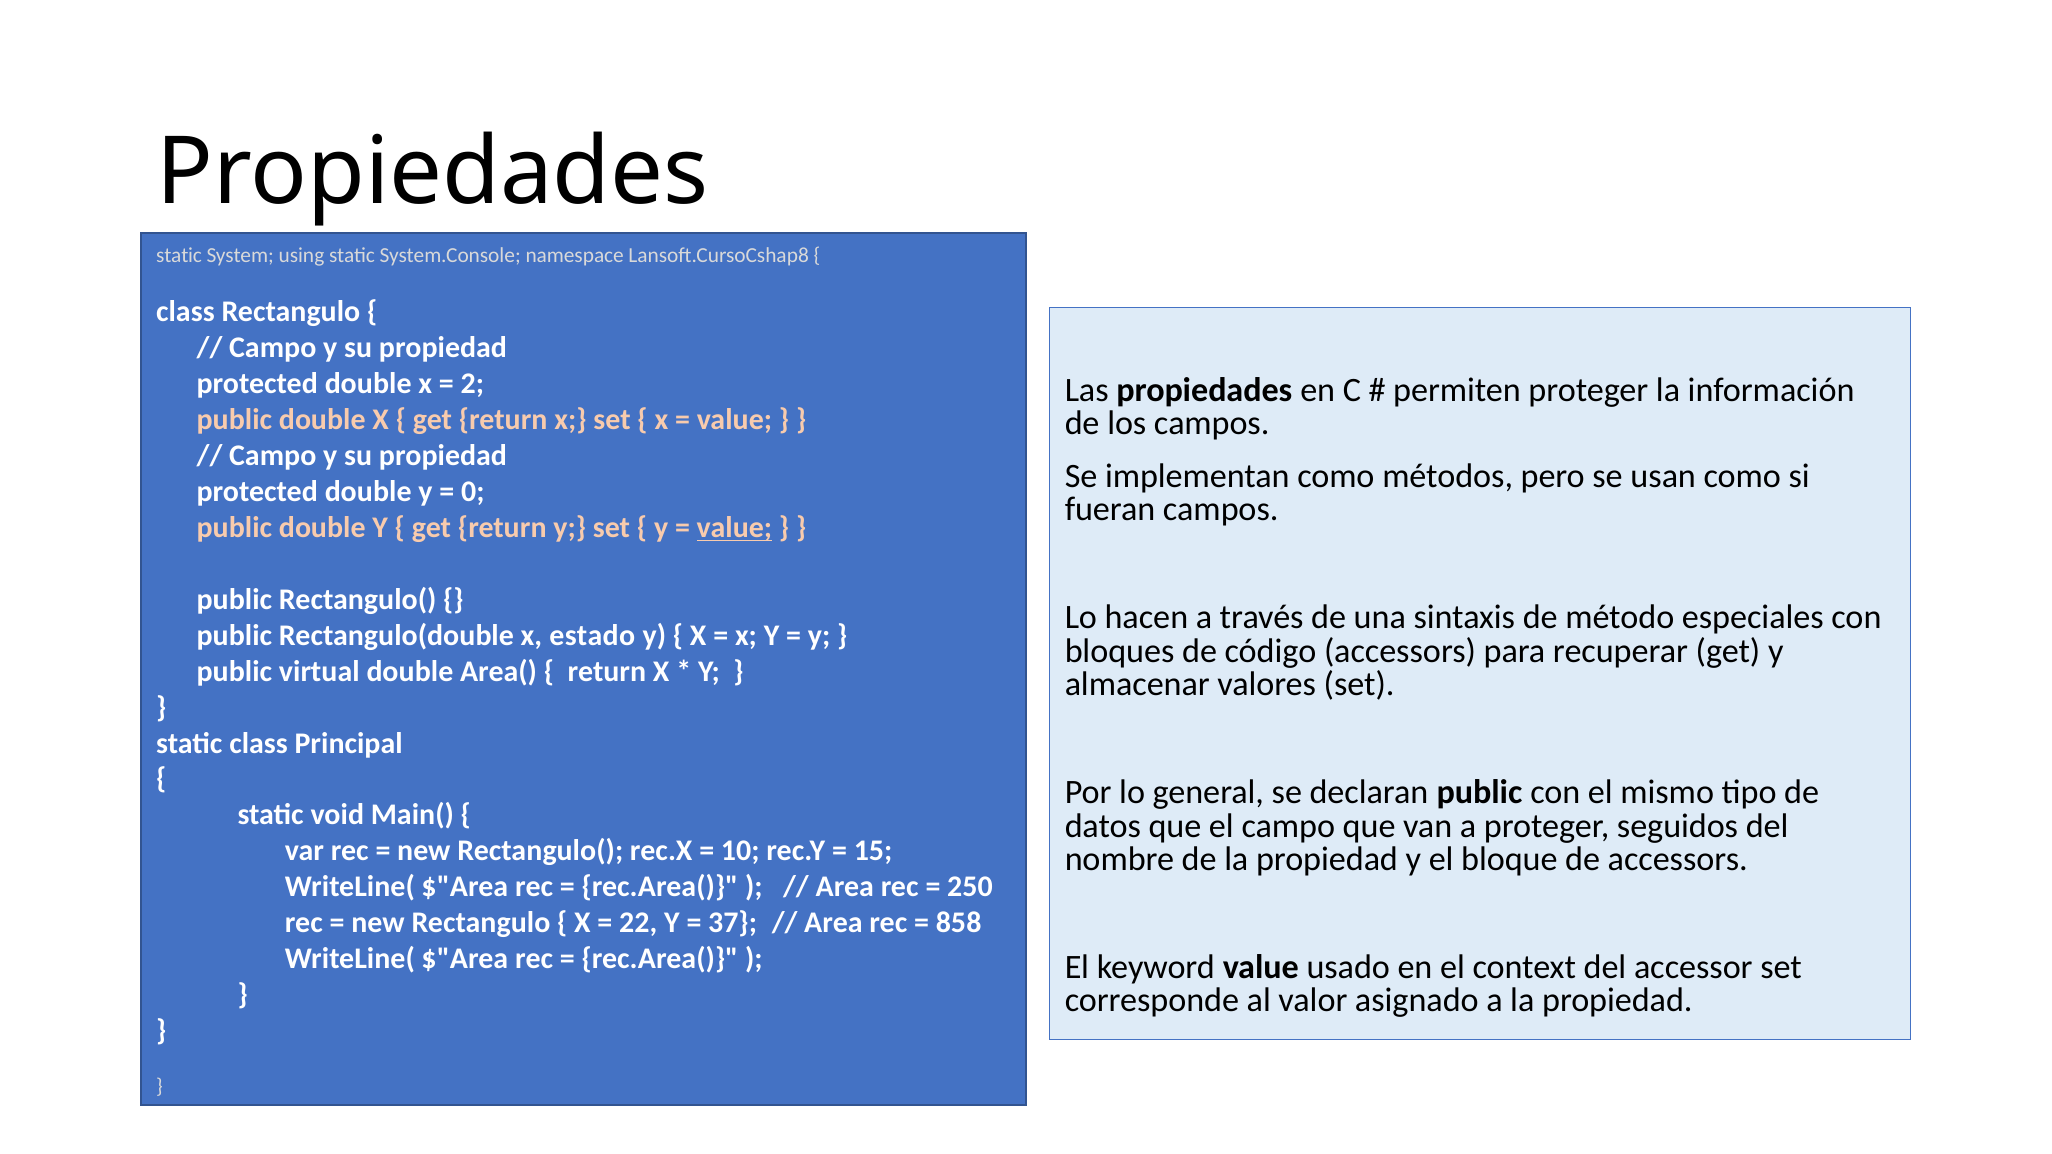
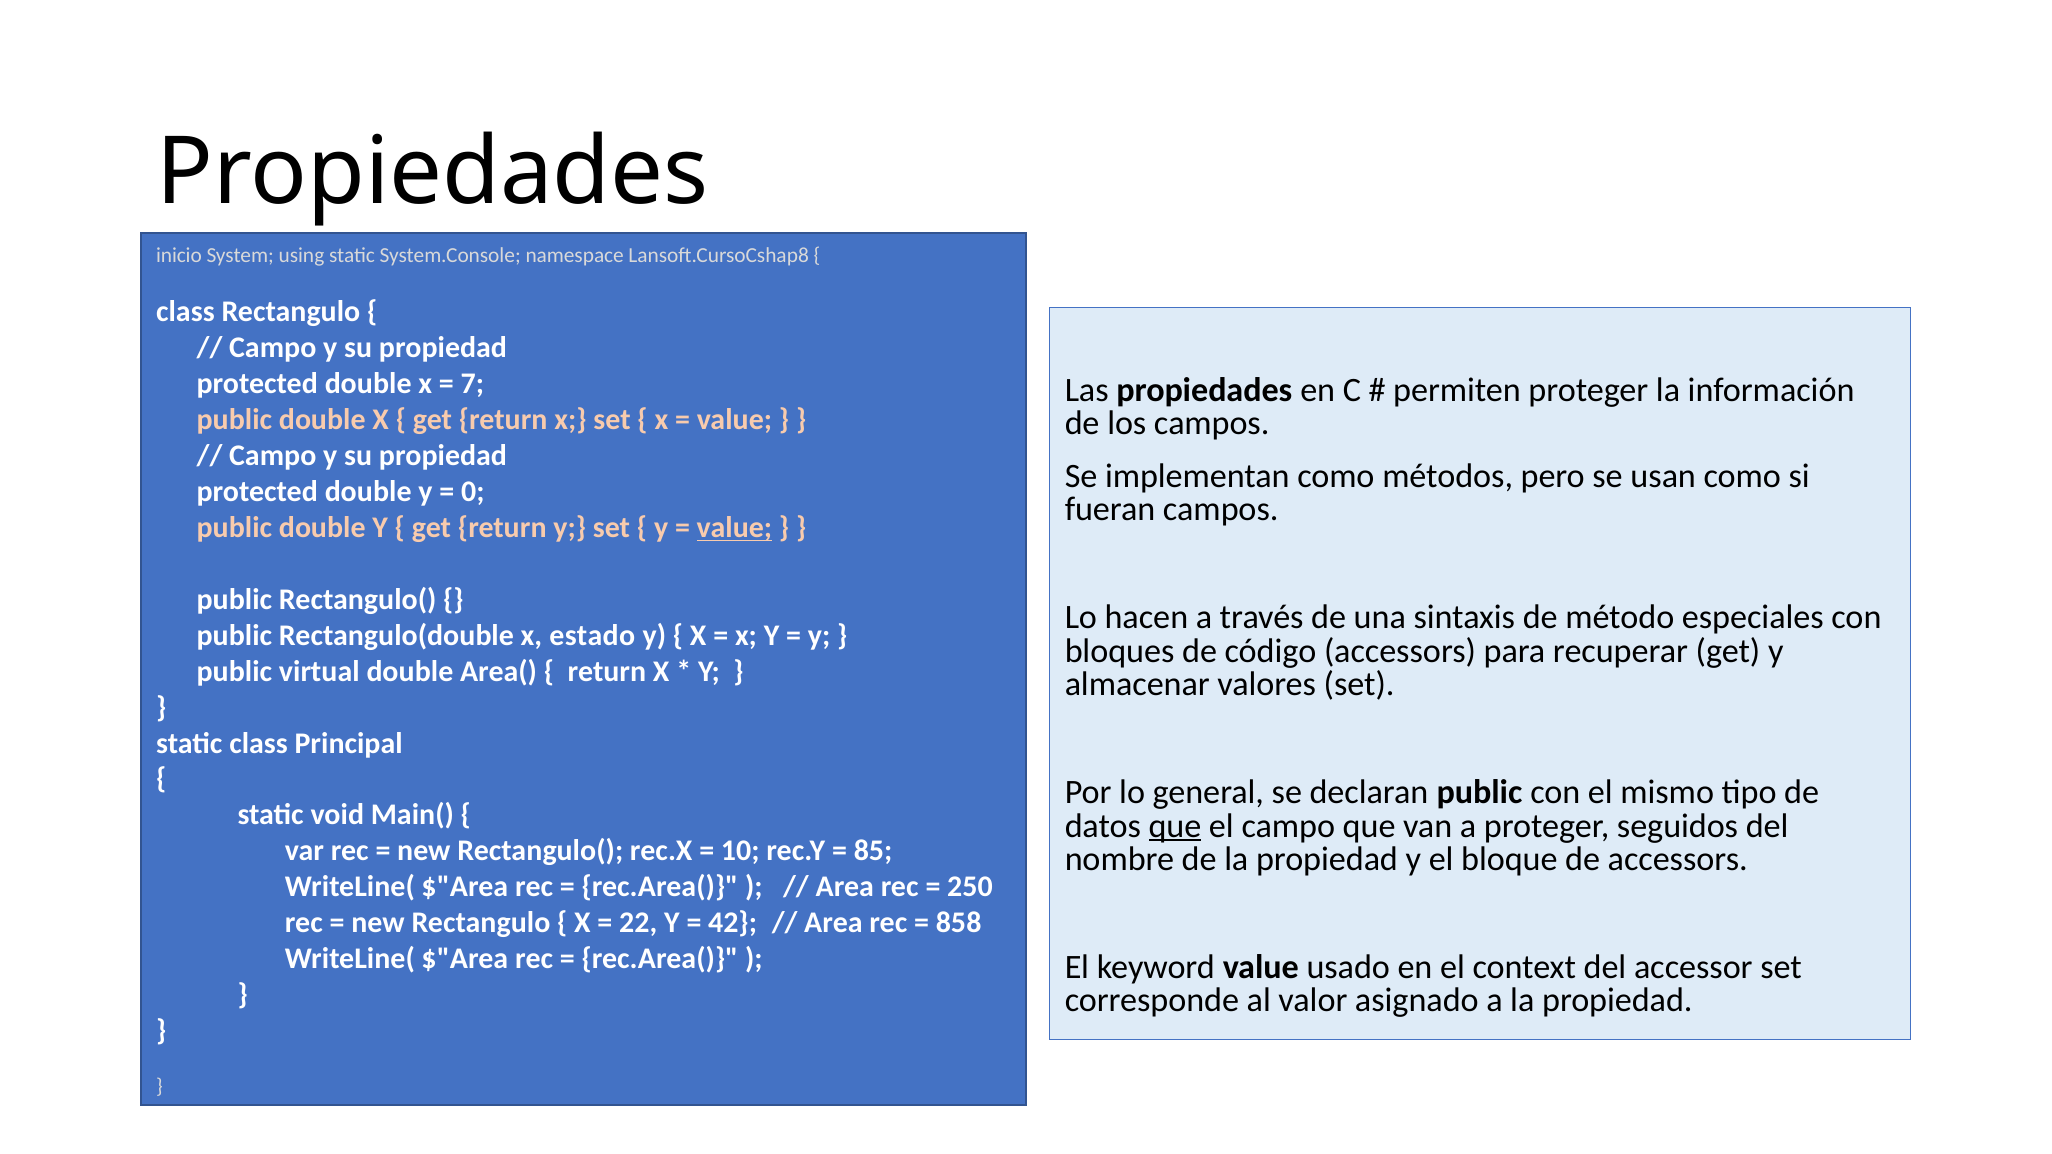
static: static -> inicio (179, 255)
2: 2 -> 7 (472, 384)
que underline: none -> present (1175, 826)
15: 15 -> 85 (873, 851)
37: 37 -> 42 (733, 923)
